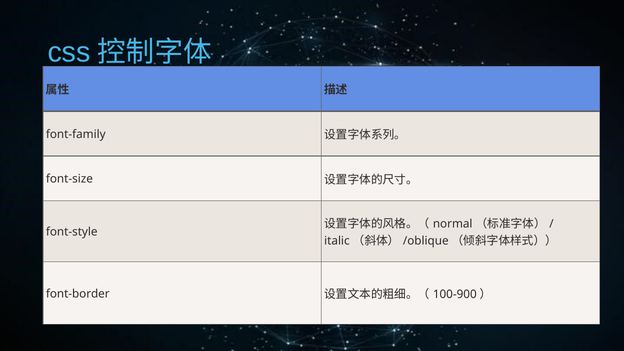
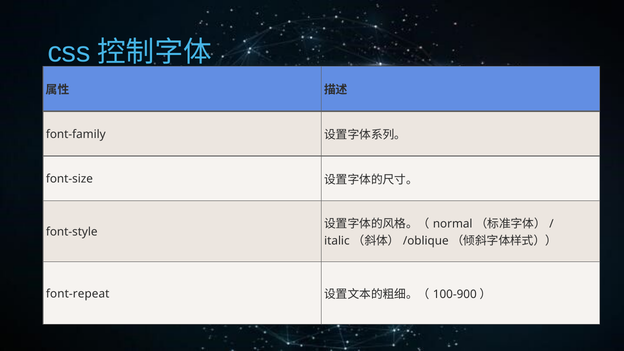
font-border: font-border -> font-repeat (78, 294)
